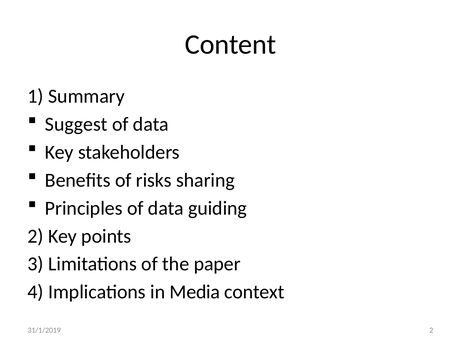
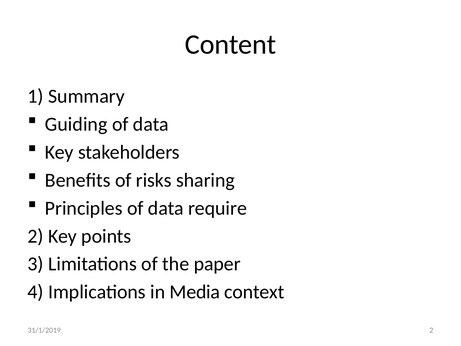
Suggest: Suggest -> Guiding (76, 124)
guiding: guiding -> require (218, 208)
